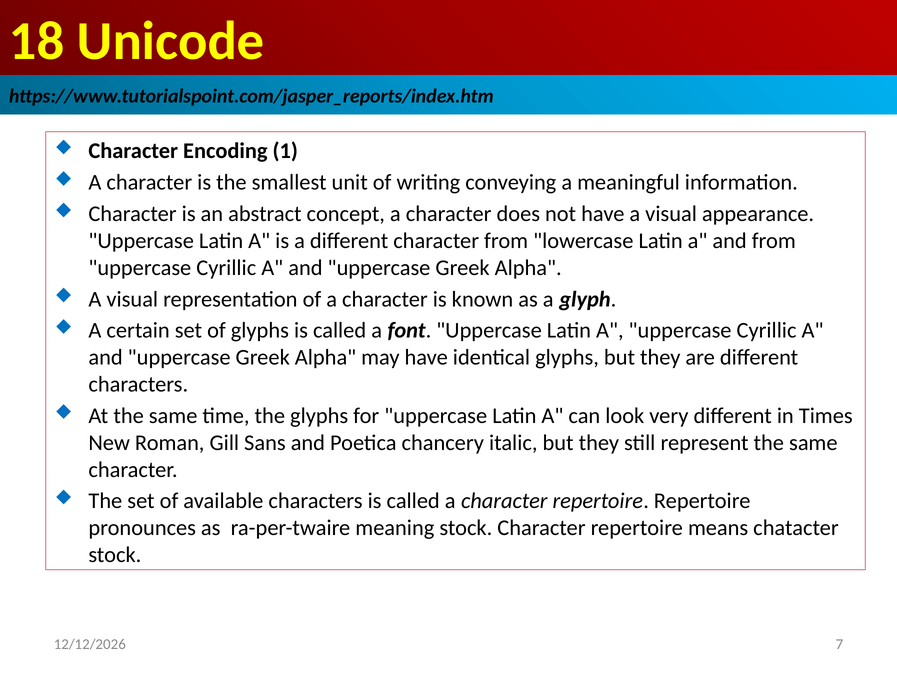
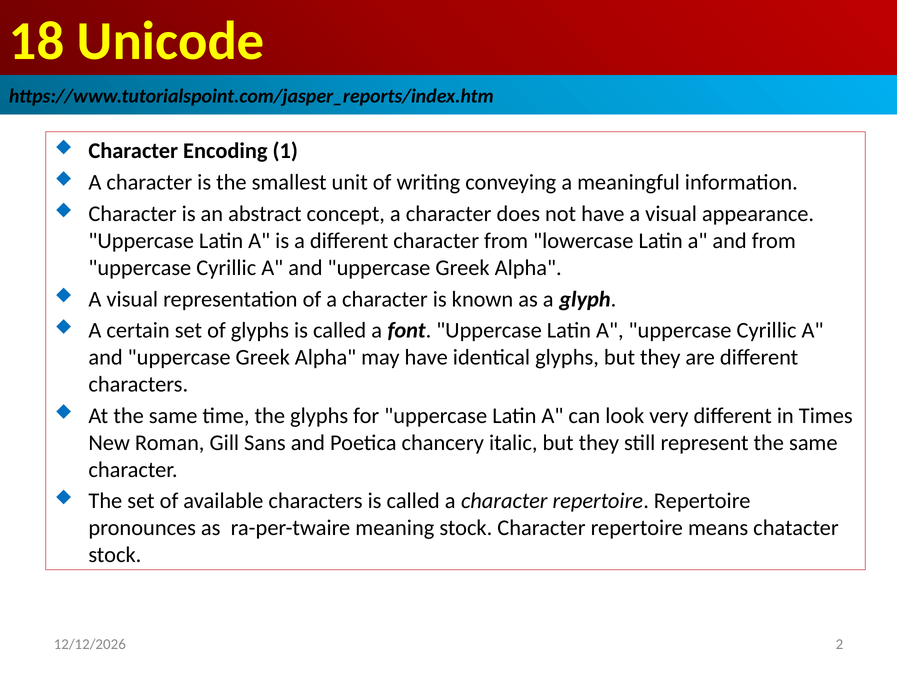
7: 7 -> 2 (839, 644)
